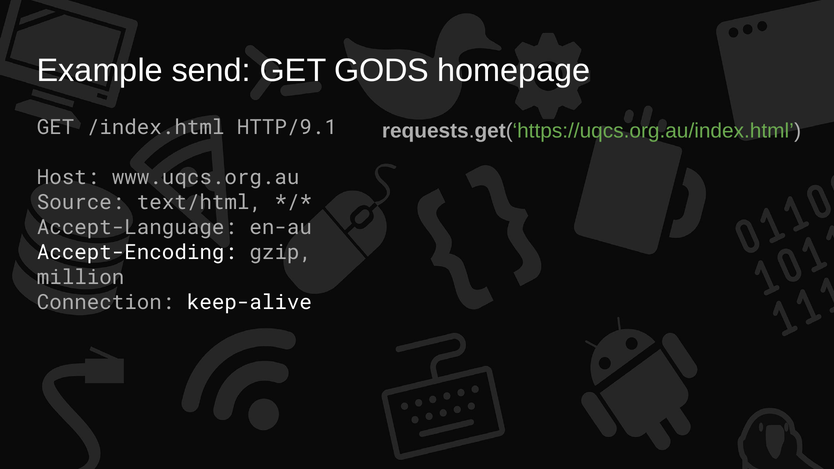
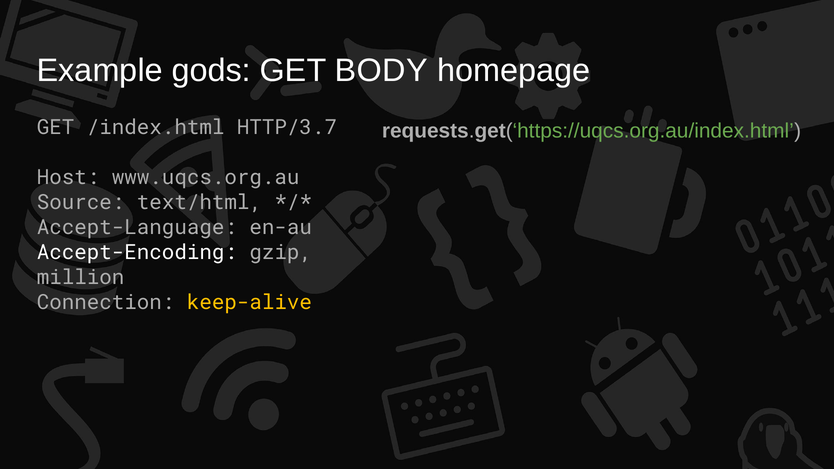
send: send -> gods (211, 71)
GODS: GODS -> BODY (381, 71)
HTTP/9.1: HTTP/9.1 -> HTTP/3.7 (287, 127)
keep-alive colour: white -> yellow (249, 303)
